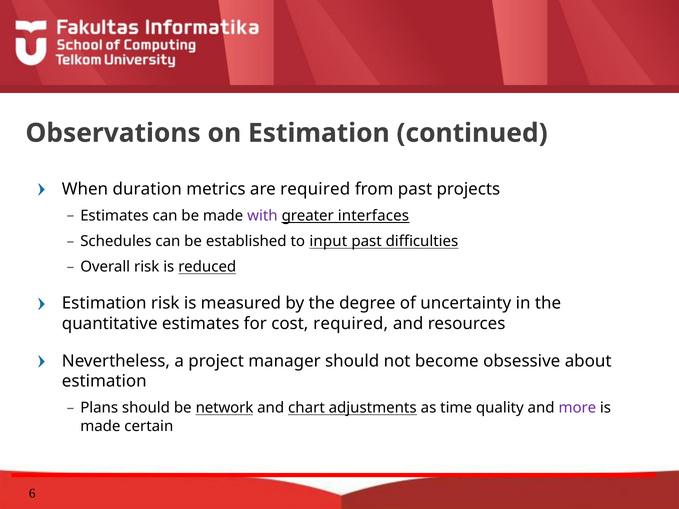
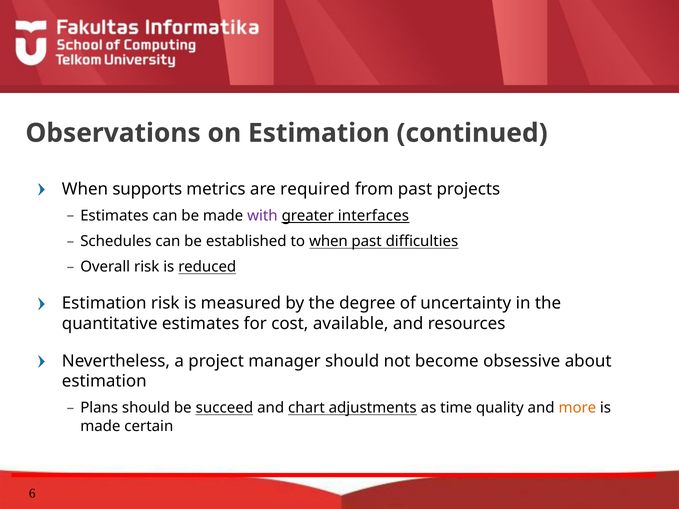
duration: duration -> supports (147, 189)
to input: input -> when (328, 241)
cost required: required -> available (351, 324)
network: network -> succeed (224, 408)
more colour: purple -> orange (577, 408)
